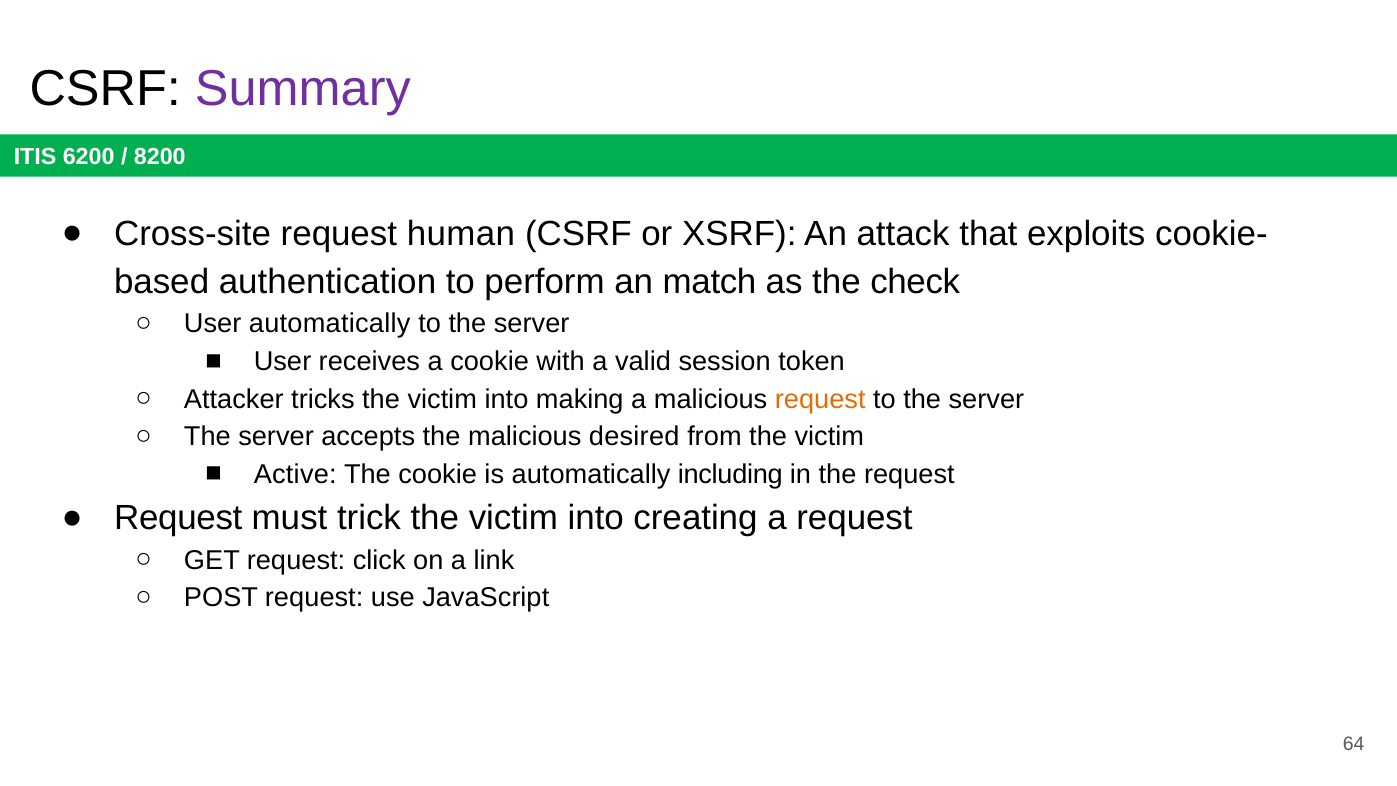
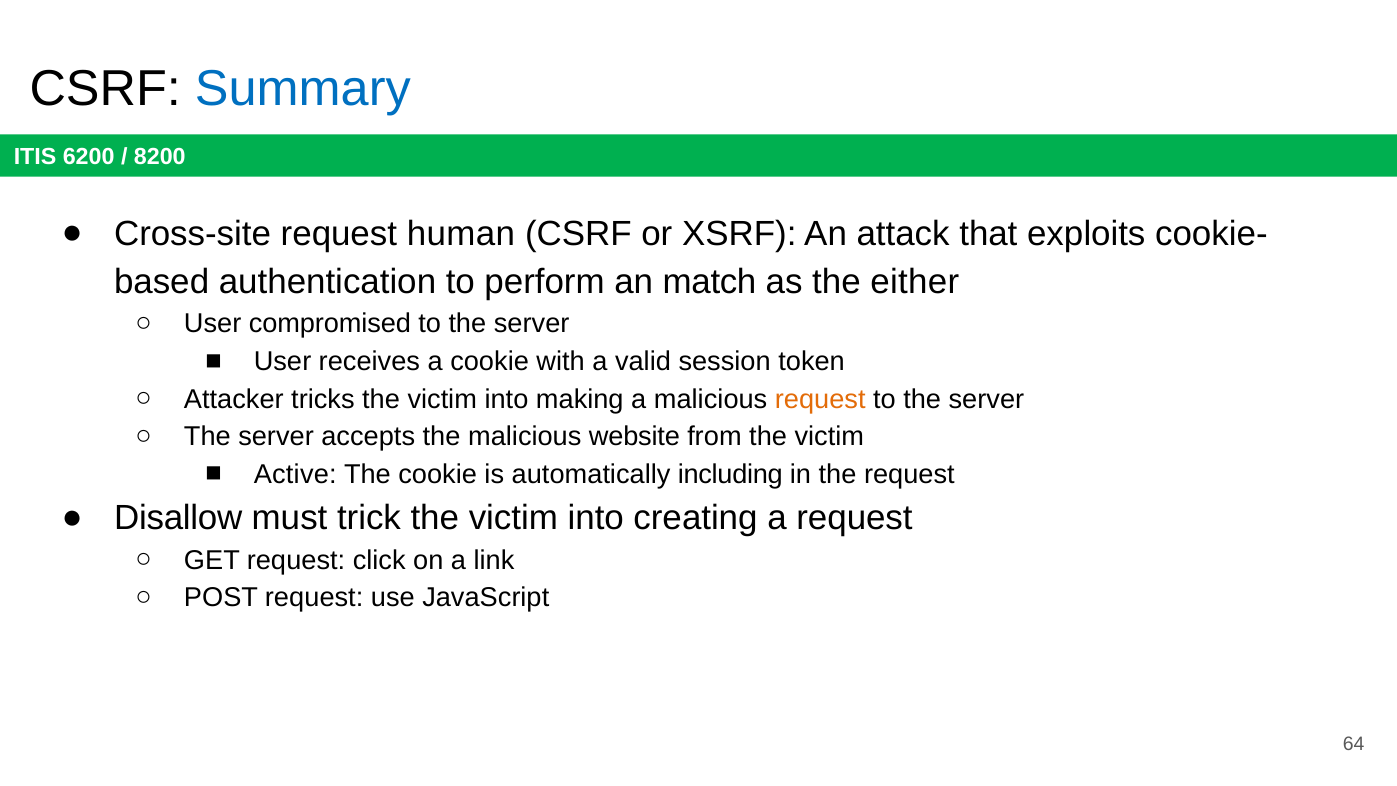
Summary colour: purple -> blue (303, 89)
check: check -> either (915, 282)
User automatically: automatically -> compromised (330, 324)
desired: desired -> website (634, 437)
Request: Request -> Disallow (178, 518)
